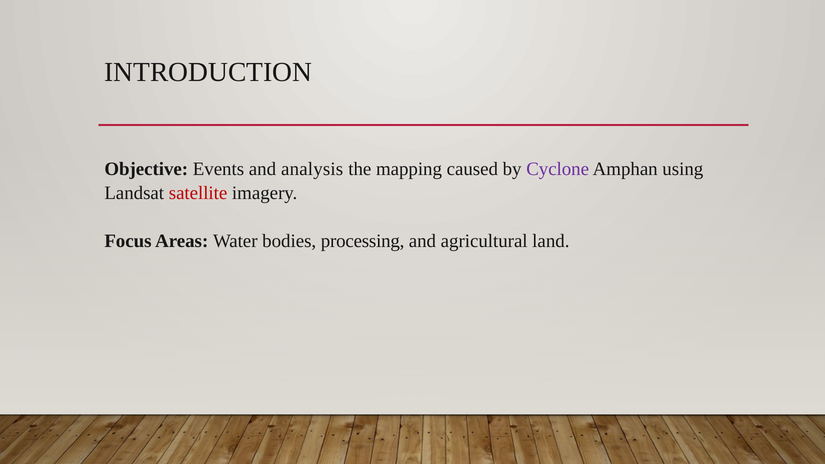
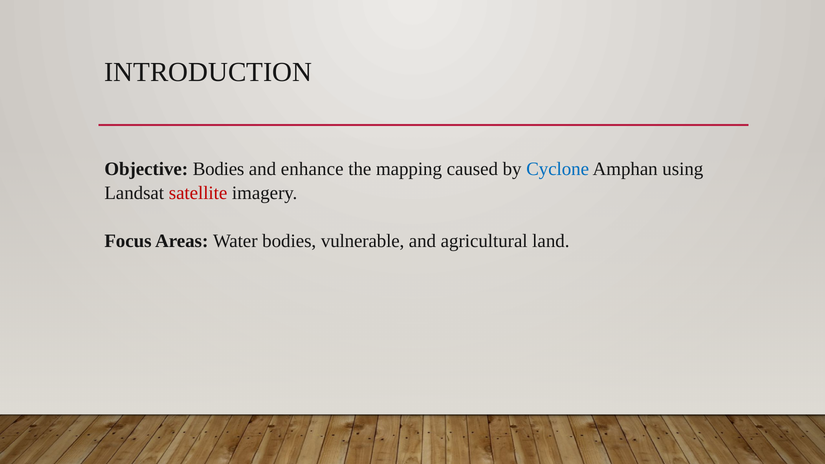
Objective Events: Events -> Bodies (219, 169)
analysis: analysis -> enhance (312, 169)
Cyclone colour: purple -> blue (558, 169)
processing: processing -> vulnerable (363, 241)
